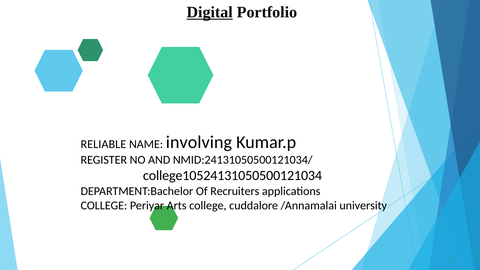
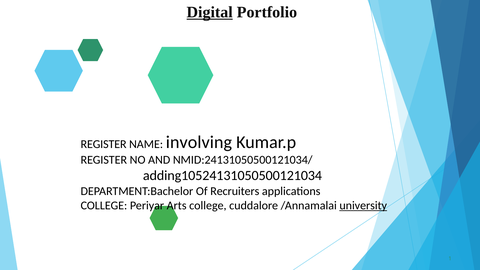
RELIABLE: RELIABLE -> REGISTER (104, 144)
college10524131050500121034: college10524131050500121034 -> adding10524131050500121034 (232, 176)
university underline: none -> present (363, 206)
